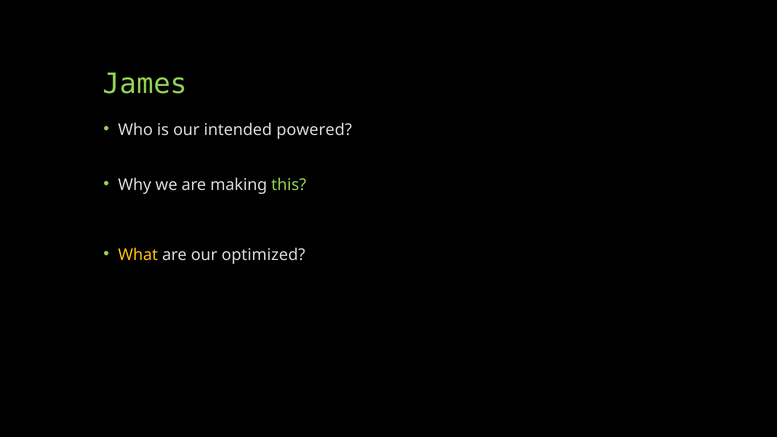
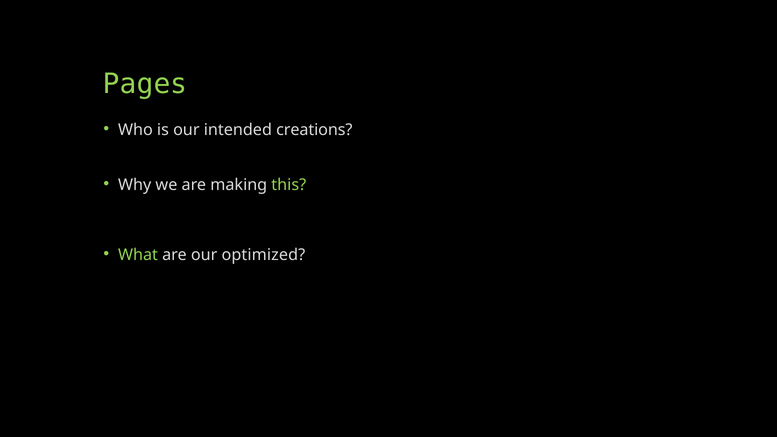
James: James -> Pages (145, 84)
powered: powered -> creations (314, 130)
What colour: yellow -> light green (138, 255)
